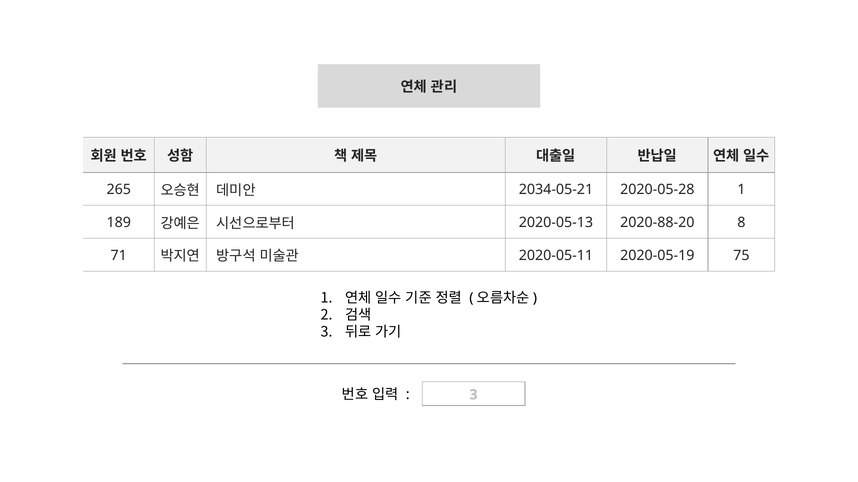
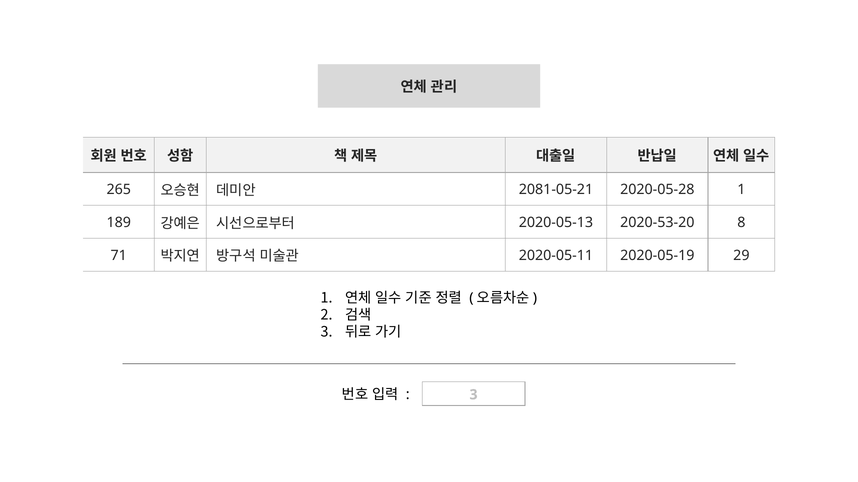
2034-05-21: 2034-05-21 -> 2081-05-21 (556, 190)
2020-88-20: 2020-88-20 -> 2020-53-20 (657, 223)
75: 75 -> 29 (741, 256)
